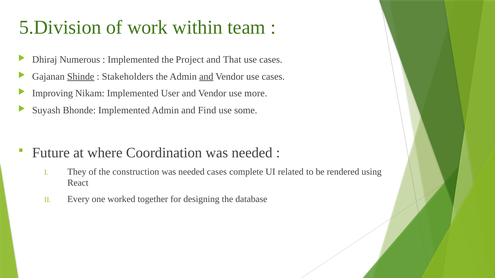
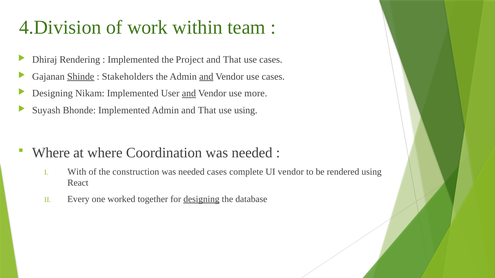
5.Division: 5.Division -> 4.Division (60, 27)
Numerous: Numerous -> Rendering (80, 60)
Improving: Improving -> Designing (52, 94)
and underline: none -> present (189, 94)
Admin and Find: Find -> That (207, 110)
use some: some -> using (246, 110)
Future: Future -> Where (51, 153)
They: They -> With (77, 172)
UI related: related -> vendor (291, 172)
designing underline: none -> present (201, 199)
